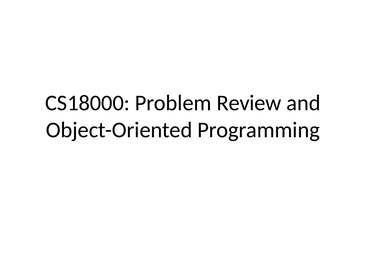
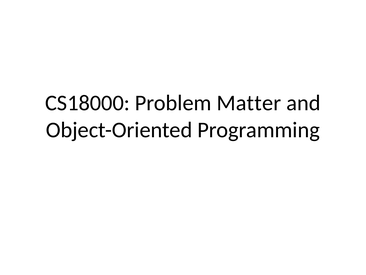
Review: Review -> Matter (249, 103)
